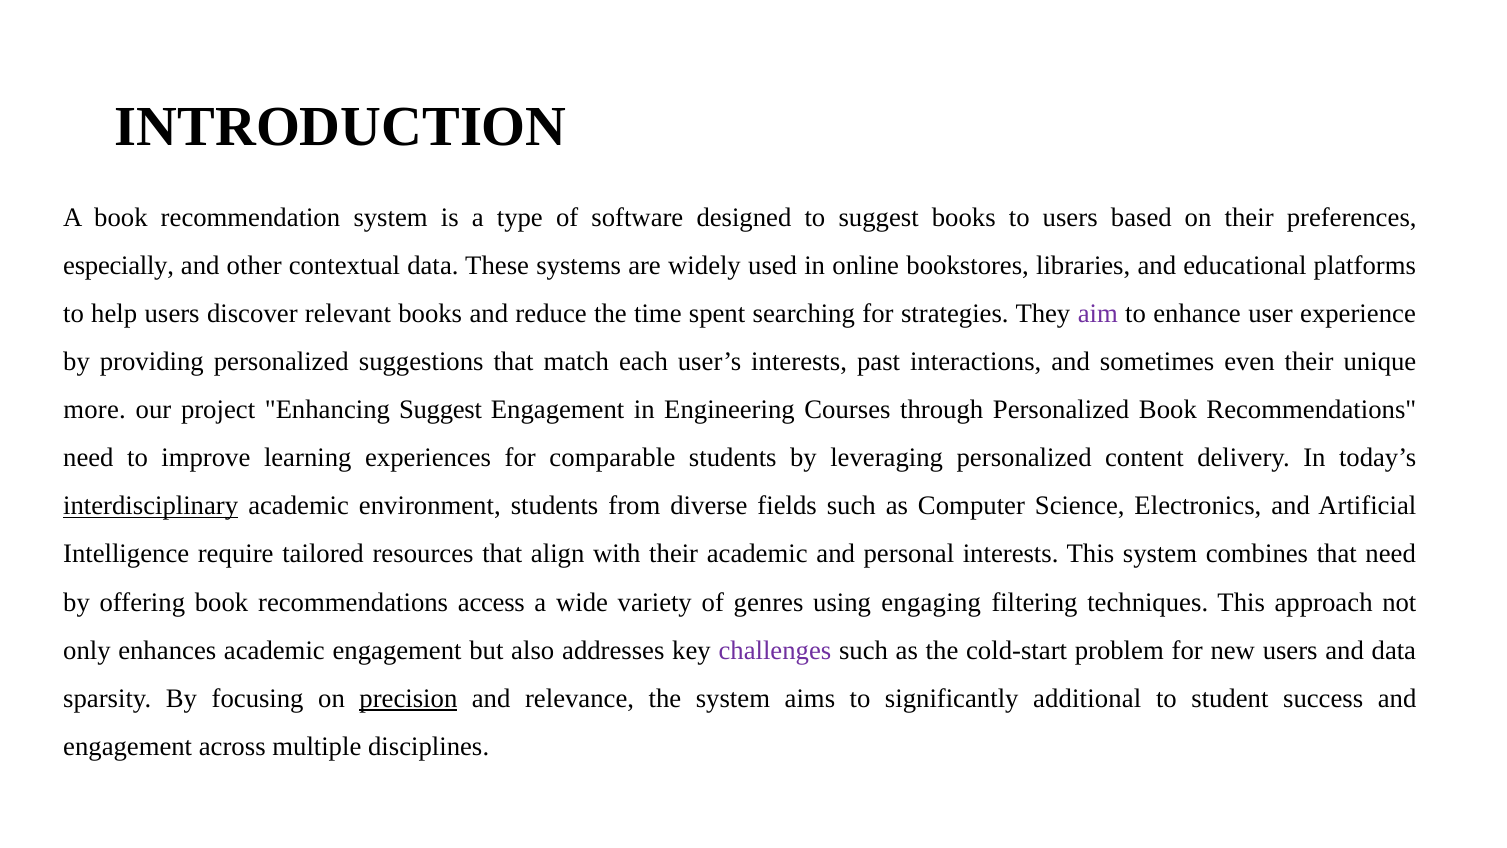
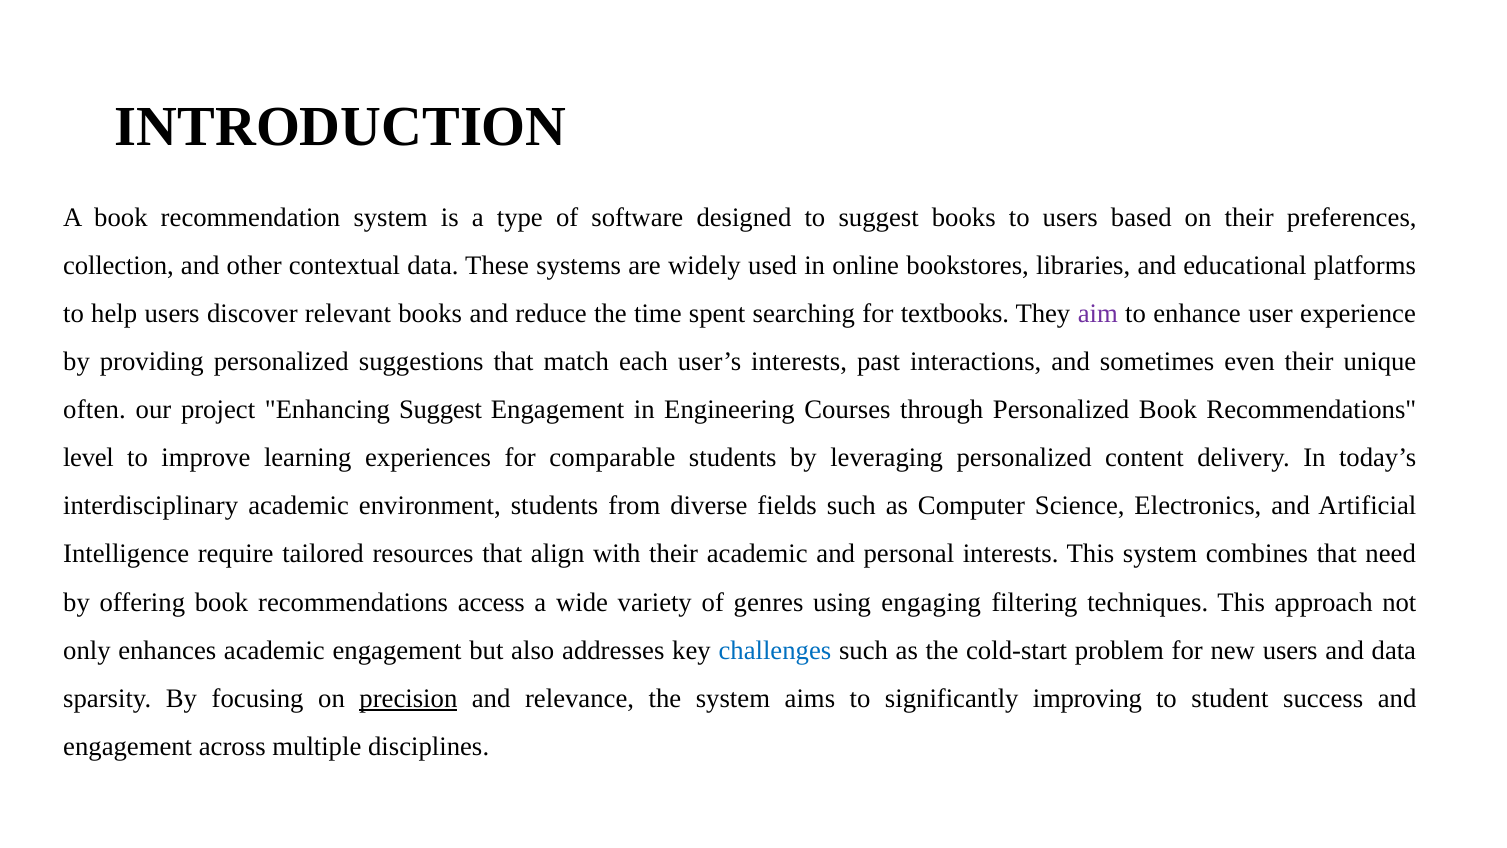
especially: especially -> collection (119, 266)
strategies: strategies -> textbooks (955, 314)
more: more -> often (95, 410)
need: need -> level (88, 458)
interdisciplinary underline: present -> none (151, 506)
challenges colour: purple -> blue (775, 650)
additional: additional -> improving (1087, 698)
